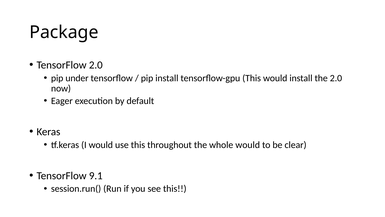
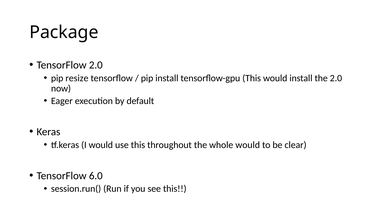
under: under -> resize (77, 78)
9.1: 9.1 -> 6.0 (96, 175)
